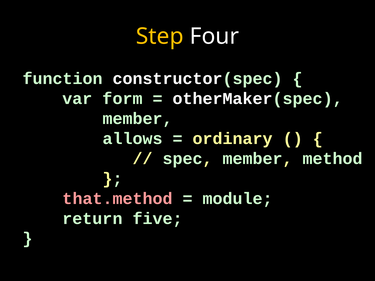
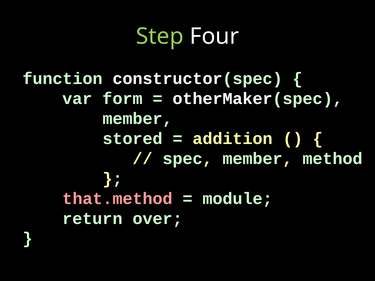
Step colour: yellow -> light green (160, 36)
allows: allows -> stored (133, 139)
ordinary: ordinary -> addition (233, 139)
five: five -> over (158, 219)
